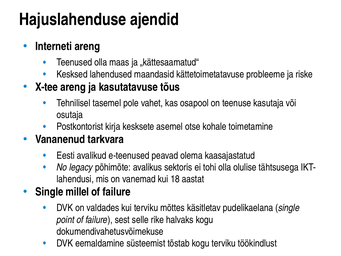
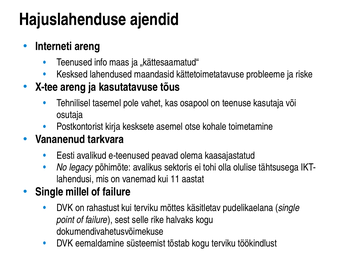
Teenused olla: olla -> info (101, 62)
18: 18 -> 11 (175, 179)
valdades: valdades -> rahastust (103, 208)
